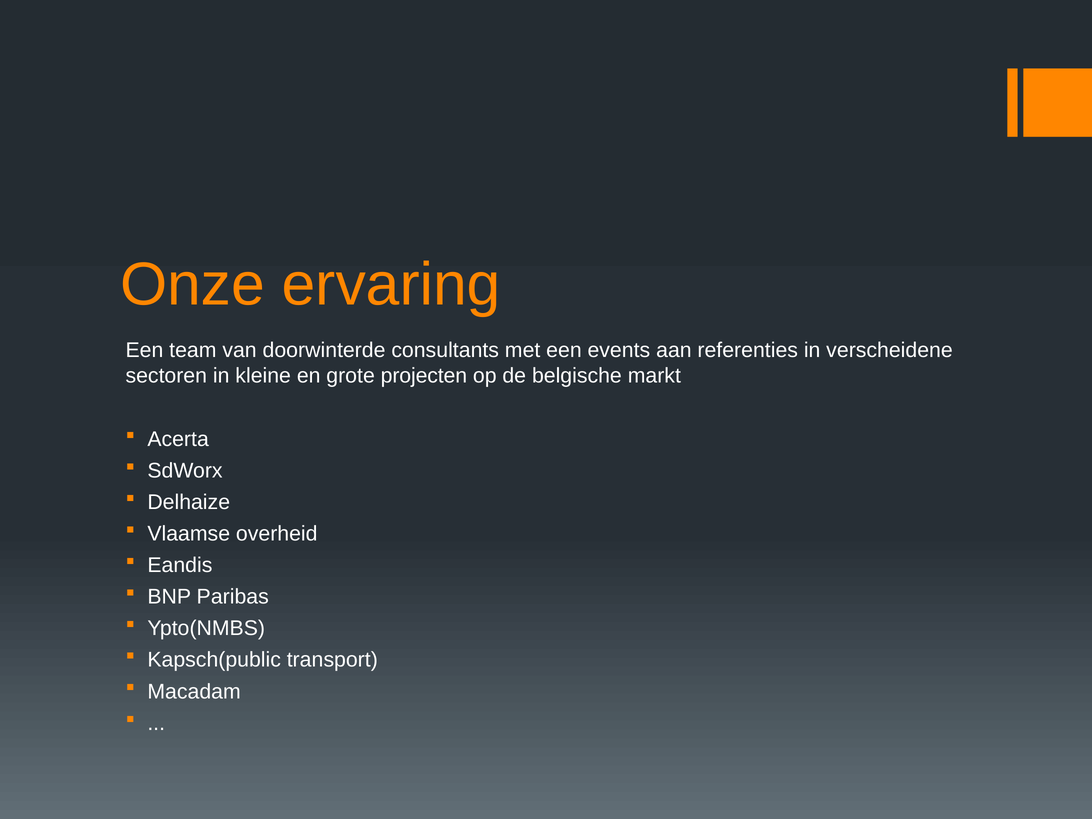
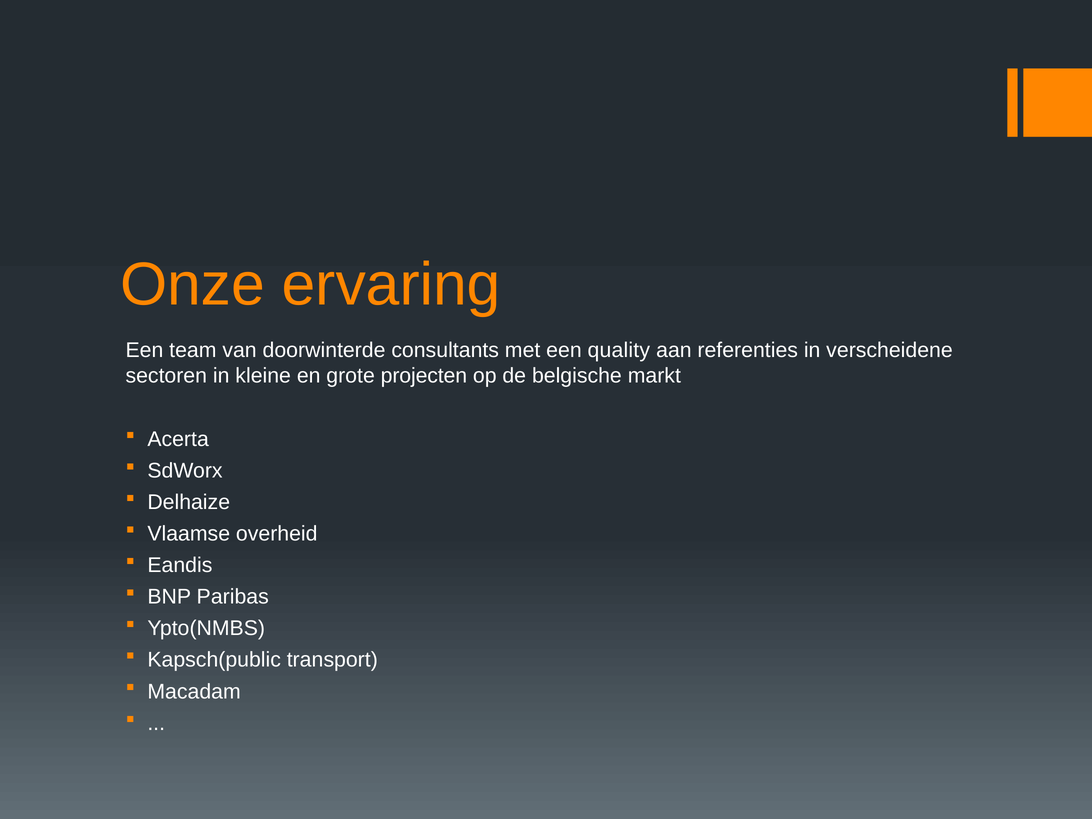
events: events -> quality (619, 350)
